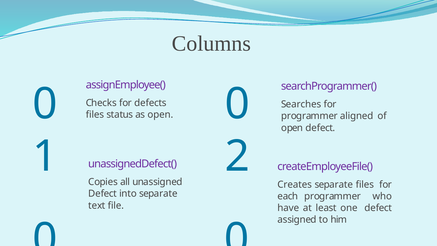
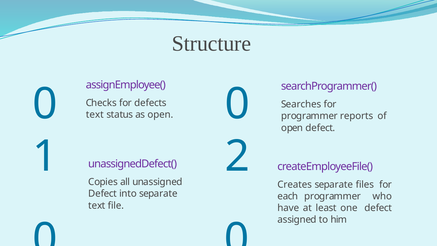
Columns: Columns -> Structure (211, 44)
ﬁles: ﬁles -> text (95, 114)
aligned: aligned -> reports (357, 116)
